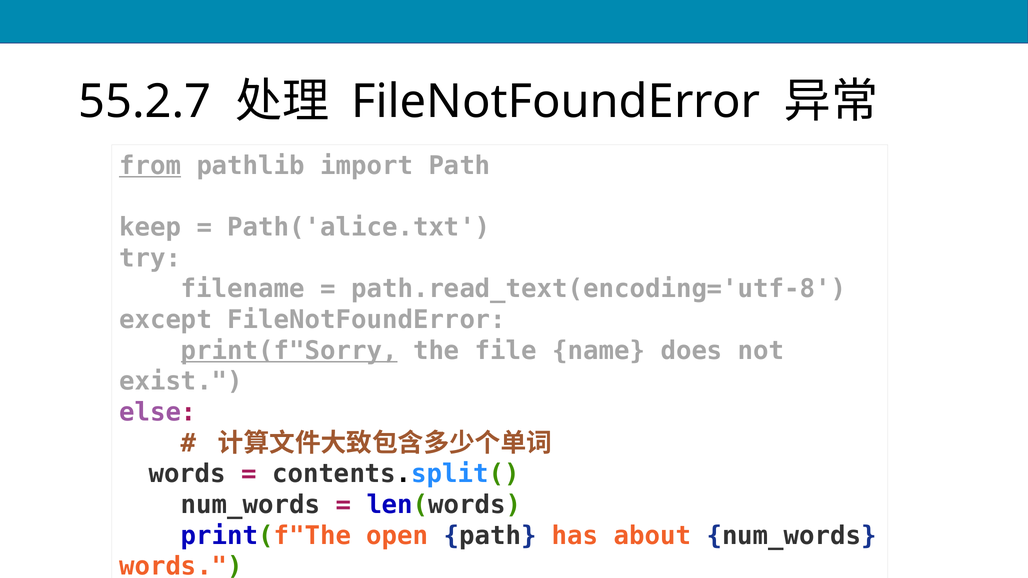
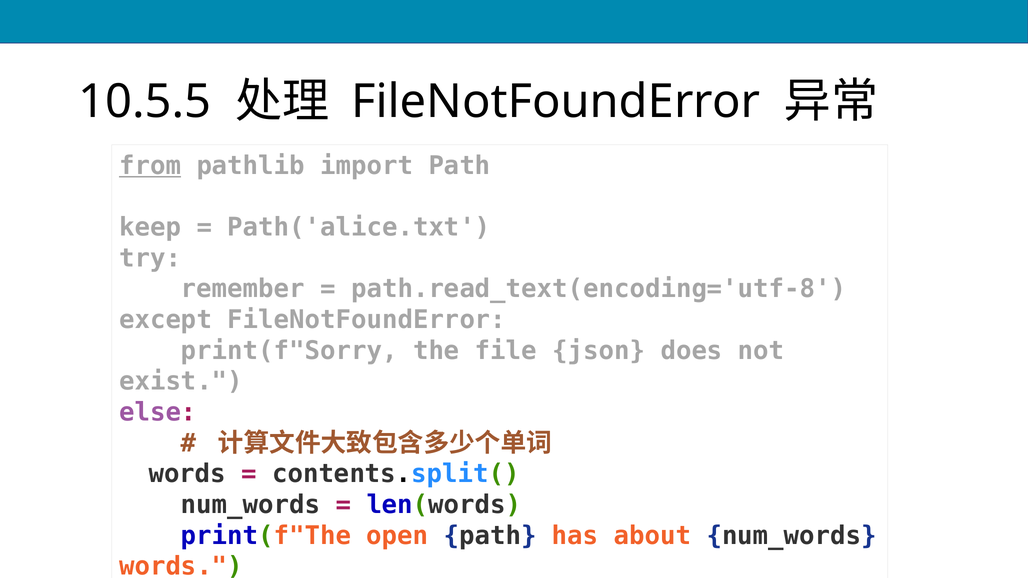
55.2.7: 55.2.7 -> 10.5.5 (145, 102)
filename: filename -> remember (243, 289)
print(f"Sorry underline: present -> none (289, 351)
name: name -> json (599, 351)
